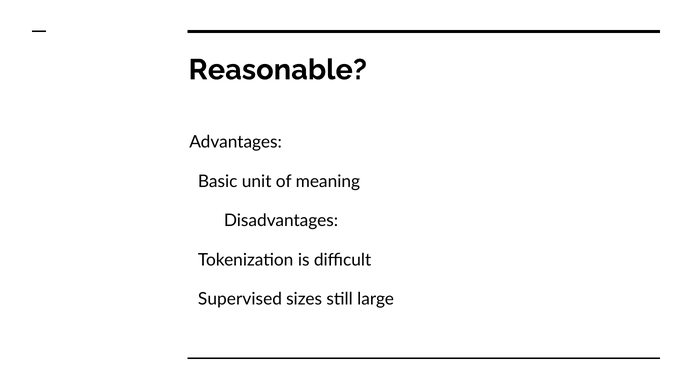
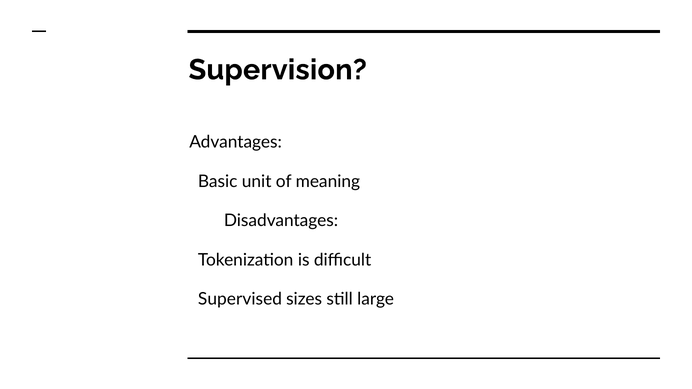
Reasonable: Reasonable -> Supervision (278, 70)
